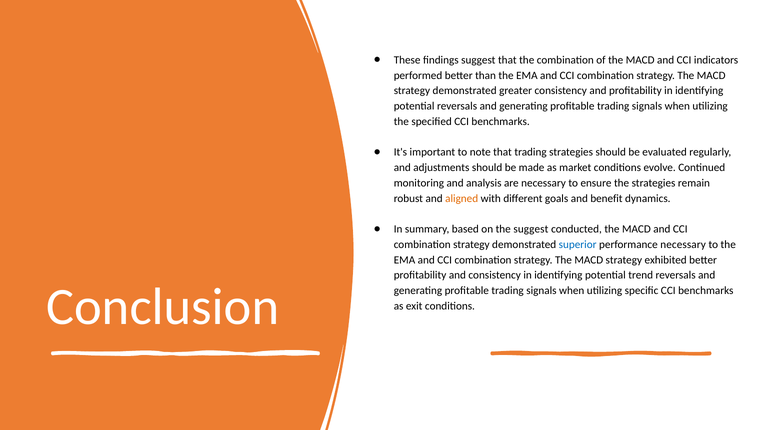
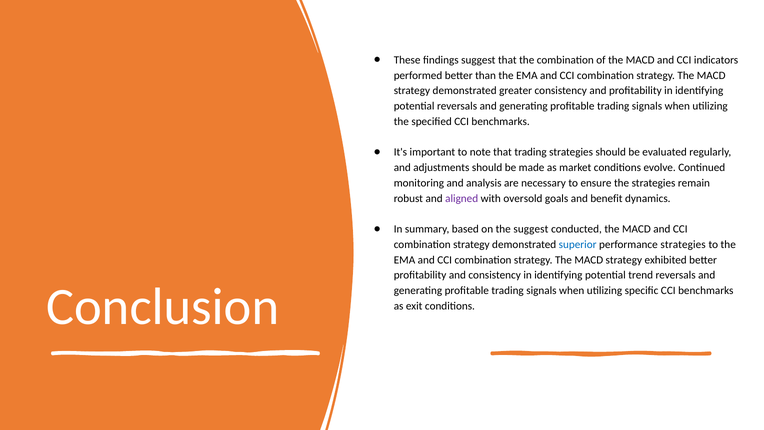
aligned colour: orange -> purple (462, 198)
different: different -> oversold (523, 198)
performance necessary: necessary -> strategies (683, 244)
